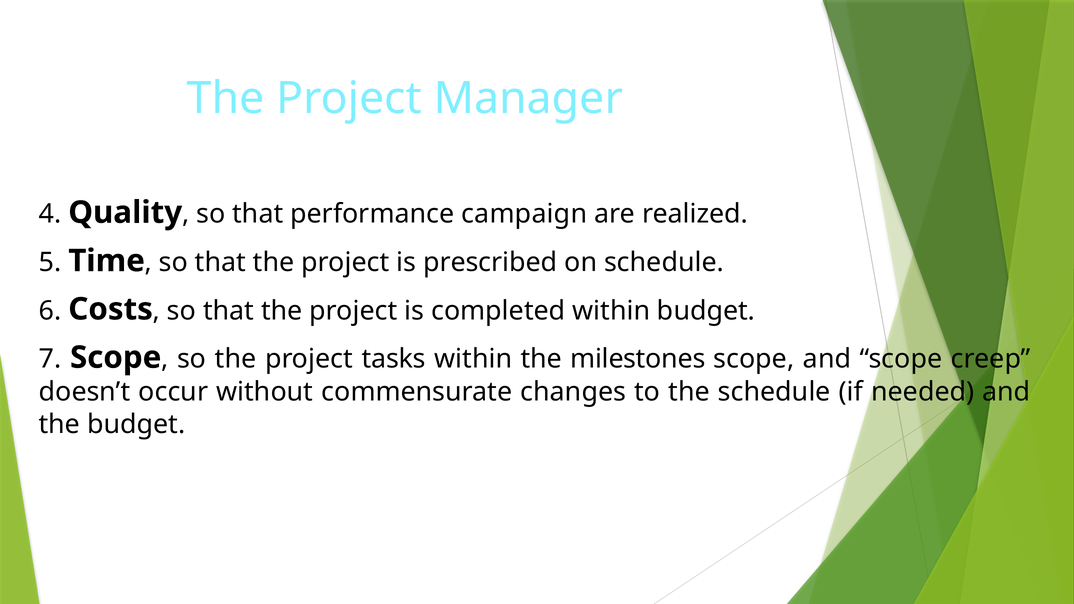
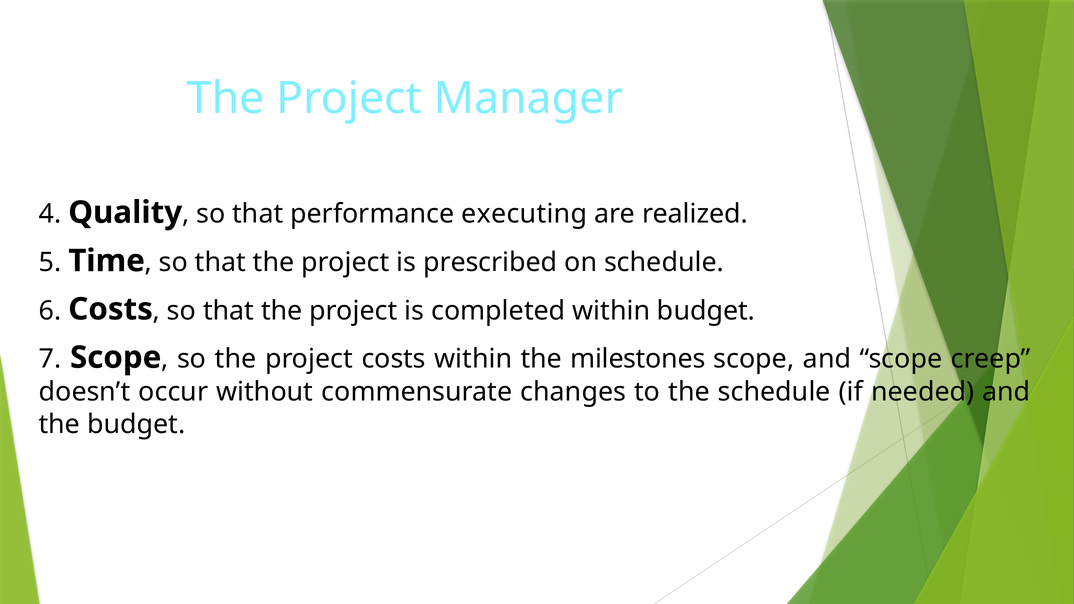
campaign: campaign -> executing (524, 214)
project tasks: tasks -> costs (394, 359)
